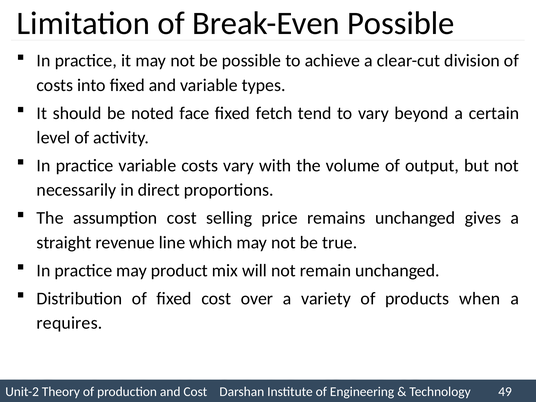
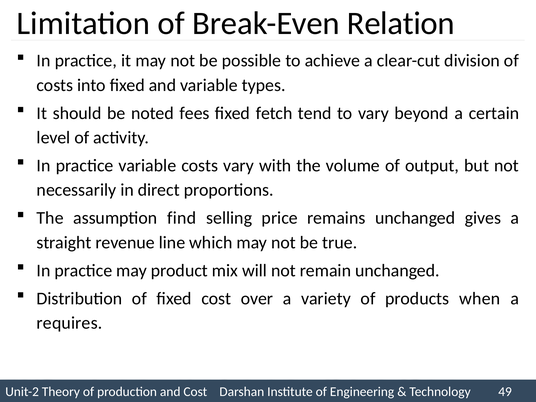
Break-Even Possible: Possible -> Relation (401, 23)
face: face -> fees (195, 113)
assumption cost: cost -> find (182, 218)
